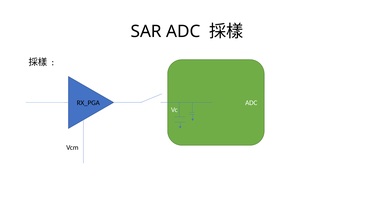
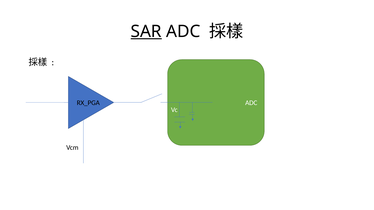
SAR underline: none -> present (146, 31)
